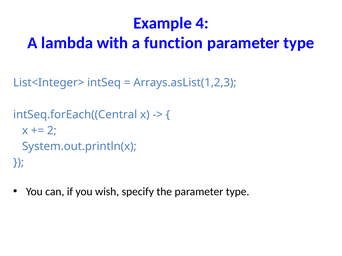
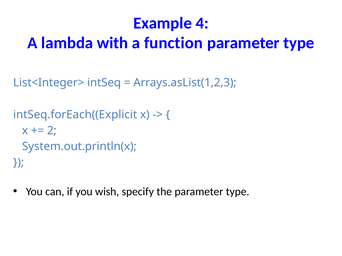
intSeq.forEach((Central: intSeq.forEach((Central -> intSeq.forEach((Explicit (75, 115)
